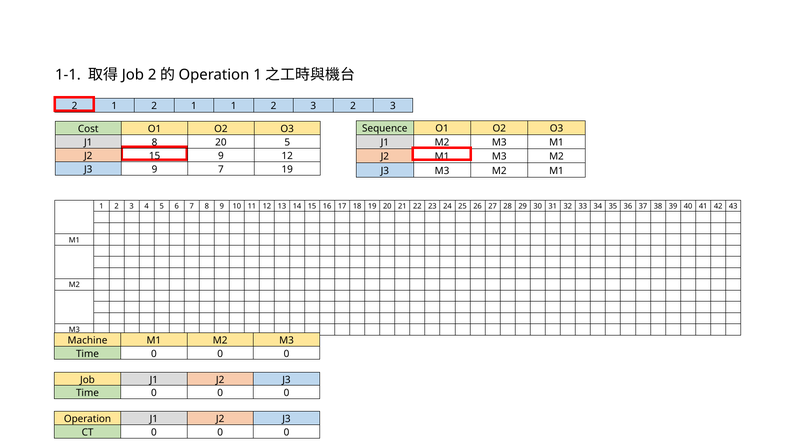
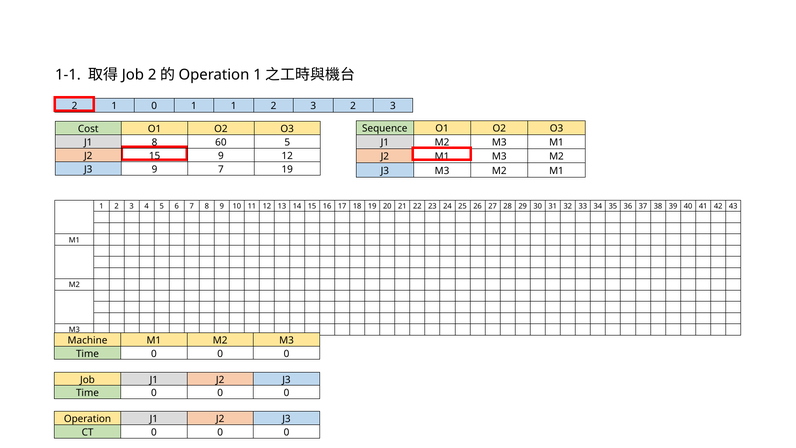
2: 2 -> 0 (154, 106)
8 20: 20 -> 60 (221, 142)
